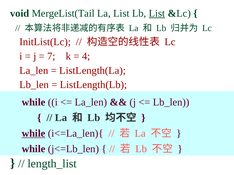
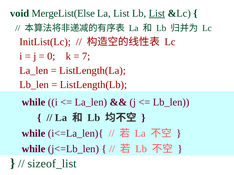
MergeList(Tail: MergeList(Tail -> MergeList(Else (63, 13)
7: 7 -> 0 (51, 56)
4: 4 -> 7 (86, 56)
while underline: present -> none (34, 134)
length_list: length_list -> sizeof_list (52, 164)
